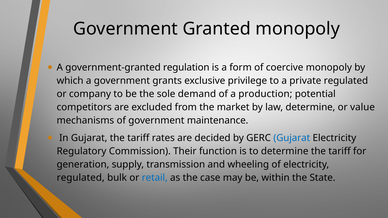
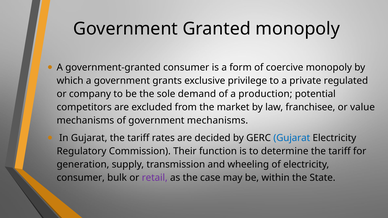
government-granted regulation: regulation -> consumer (186, 68)
law determine: determine -> franchisee (310, 107)
government maintenance: maintenance -> mechanisms (218, 121)
regulated: regulated -> consumer (81, 178)
retail colour: blue -> purple (155, 178)
